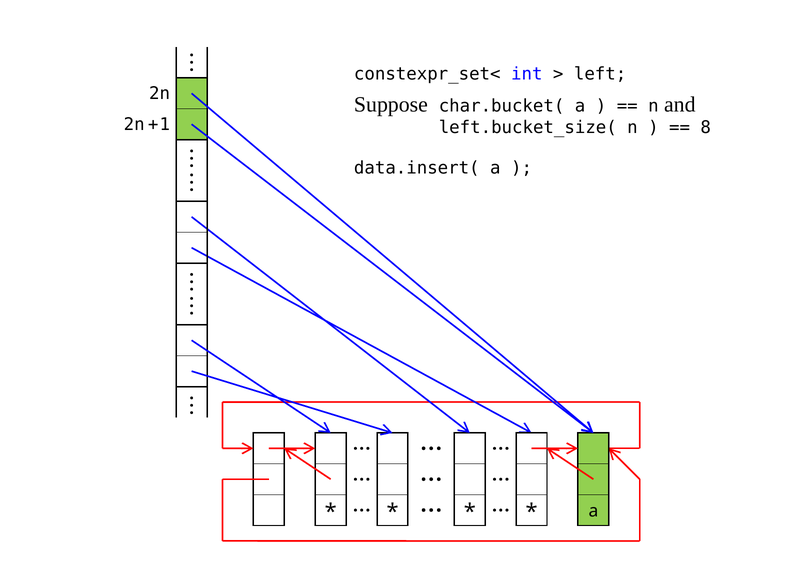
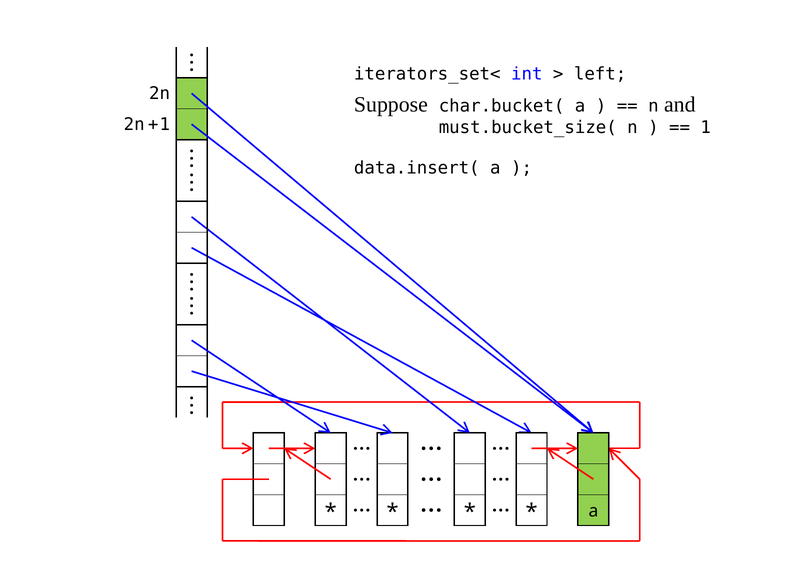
constexpr_set<: constexpr_set< -> iterators_set< (427, 74)
left.bucket_size(: left.bucket_size( -> must.bucket_size( (528, 128)
8: 8 -> 1 (706, 128)
